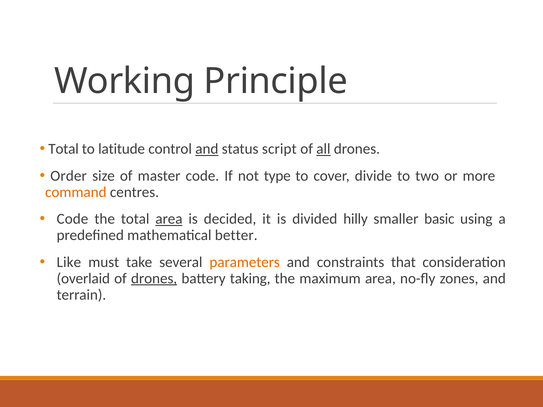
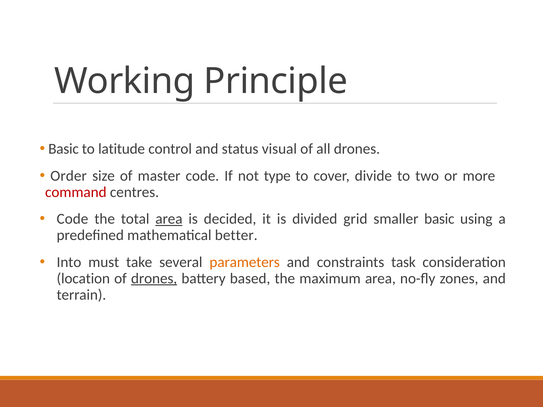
Total: Total -> Basic (64, 149)
and underline: present -> none (207, 149)
script: script -> visual (279, 149)
all underline: present -> none (323, 149)
command colour: orange -> red (76, 192)
hilly: hilly -> grid (355, 219)
Like: Like -> Into (69, 262)
that: that -> task (403, 262)
overlaid: overlaid -> location (83, 279)
taking: taking -> based (250, 279)
